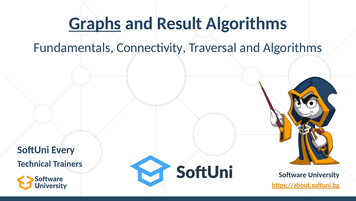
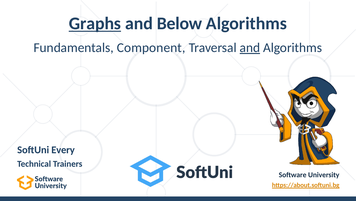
Result: Result -> Below (180, 24)
Connectivity: Connectivity -> Component (151, 48)
and underline: none -> present (250, 48)
